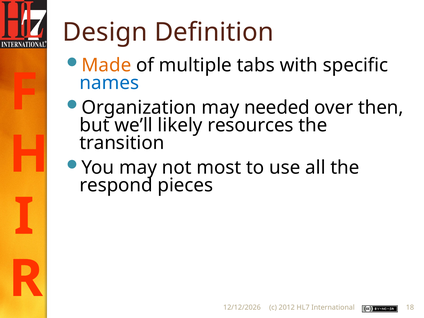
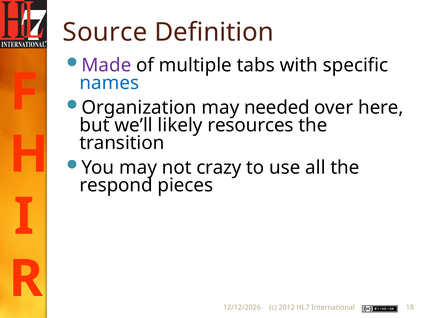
Design: Design -> Source (105, 32)
Made colour: orange -> purple (106, 65)
then: then -> here (381, 108)
most: most -> crazy (219, 168)
